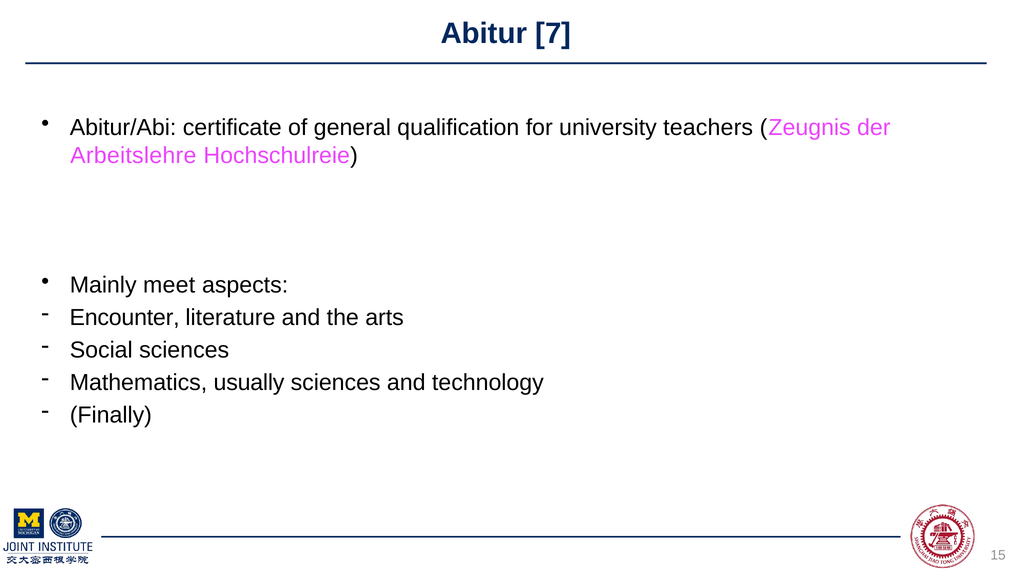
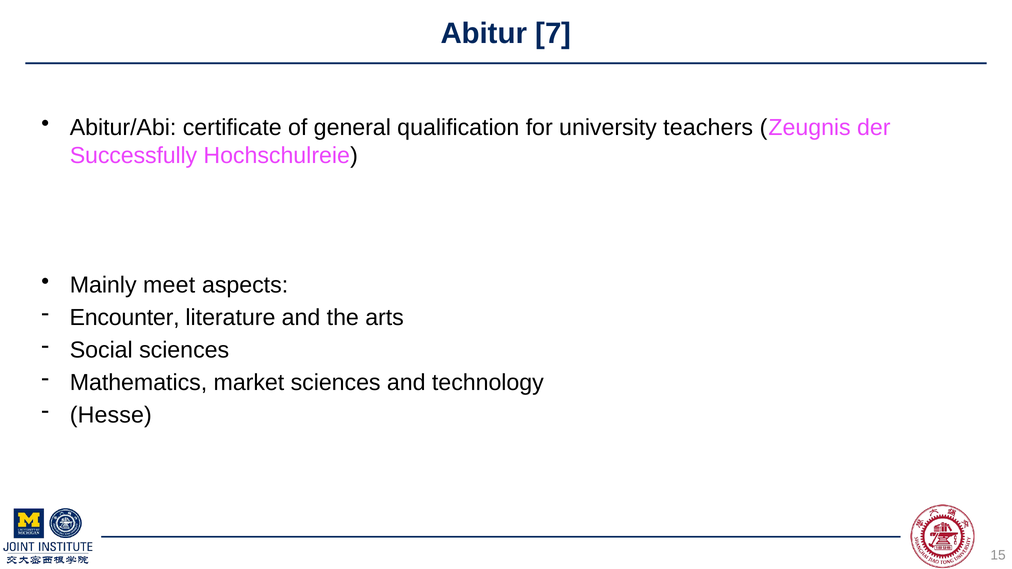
Arbeitslehre: Arbeitslehre -> Successfully (133, 156)
usually: usually -> market (249, 383)
Finally: Finally -> Hesse (111, 415)
